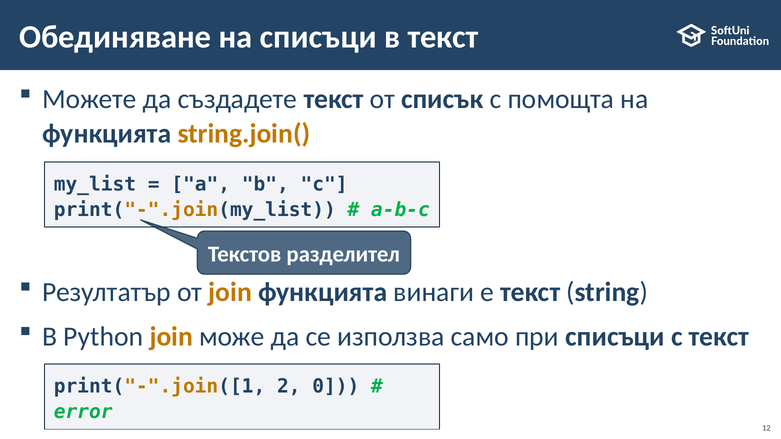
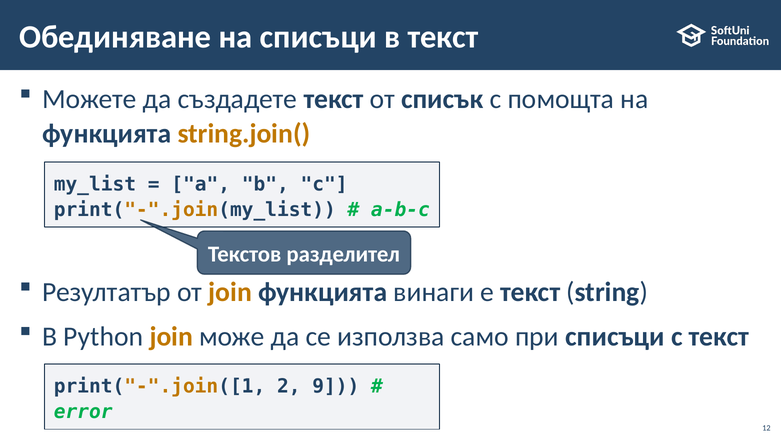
0: 0 -> 9 (336, 386)
